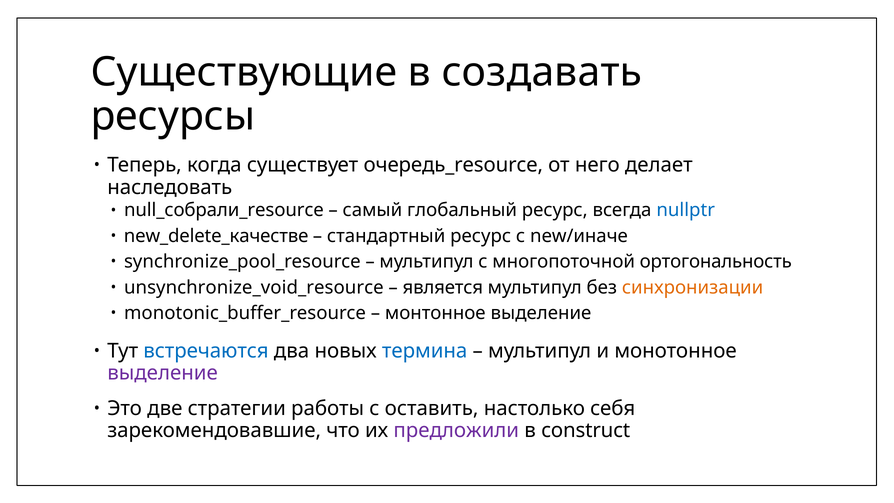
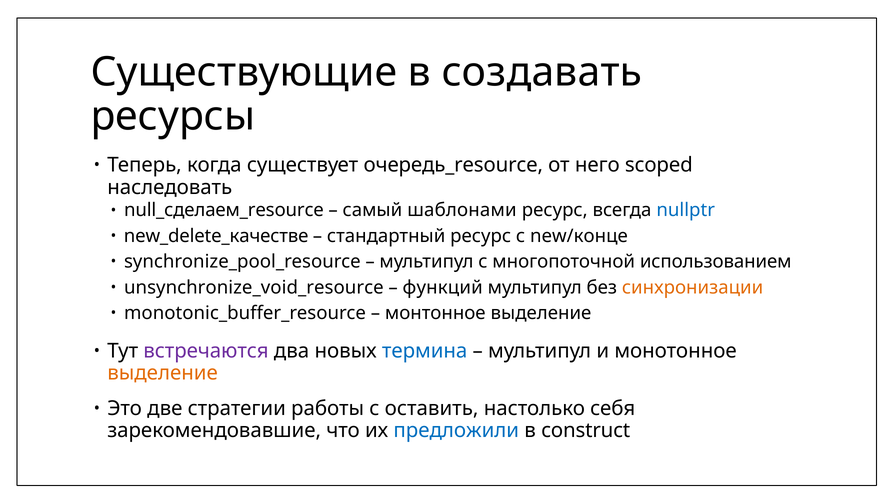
делает: делает -> scoped (659, 165)
null_собрали_resource: null_собрали_resource -> null_сделаем_resource (224, 210)
глобальный: глобальный -> шаблонами (462, 210)
new/иначе: new/иначе -> new/конце (579, 236)
ортогональность: ортогональность -> использованием (716, 262)
является: является -> функций (443, 287)
встречаются colour: blue -> purple (206, 351)
выделение colour: purple -> orange (163, 373)
предложили colour: purple -> blue (456, 430)
